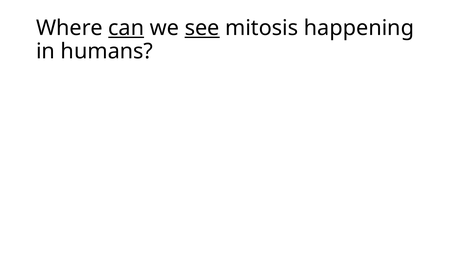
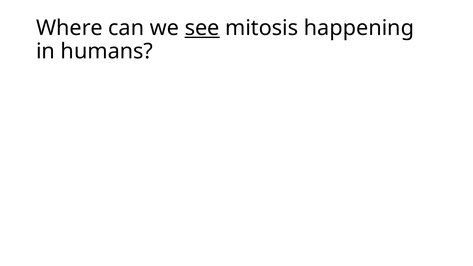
can underline: present -> none (126, 28)
